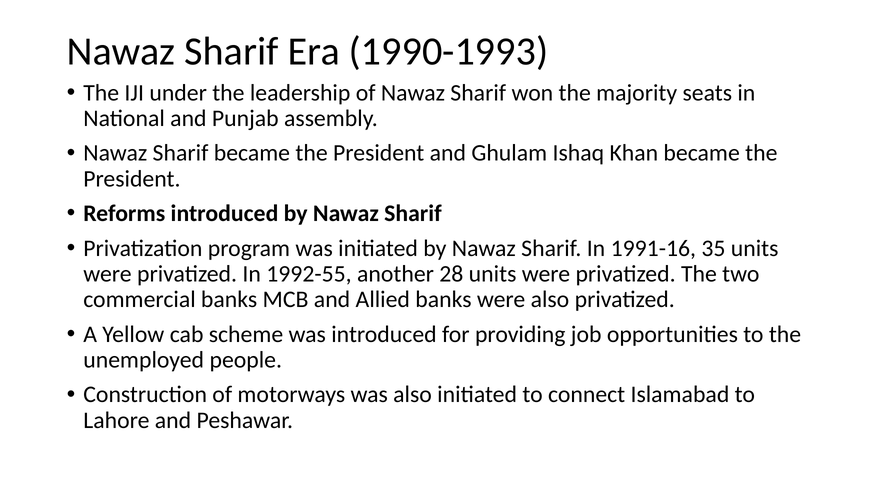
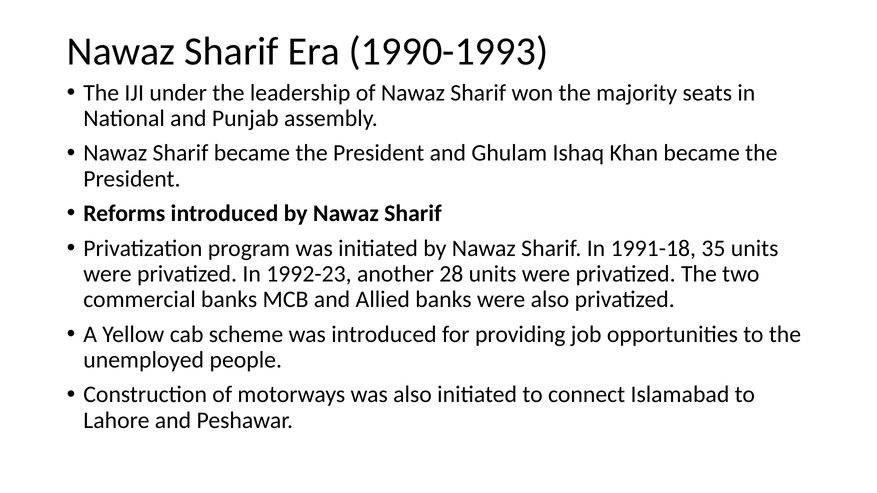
1991-16: 1991-16 -> 1991-18 (653, 248)
1992-55: 1992-55 -> 1992-23 (309, 274)
